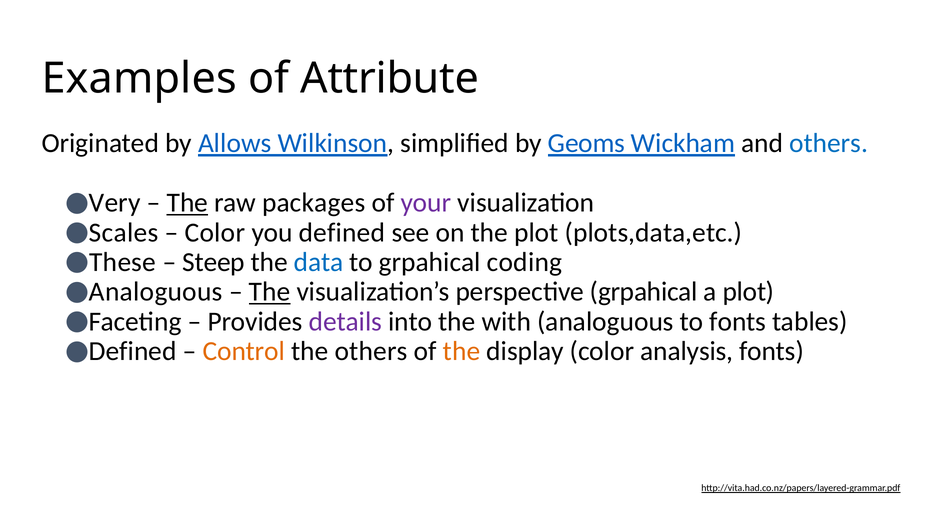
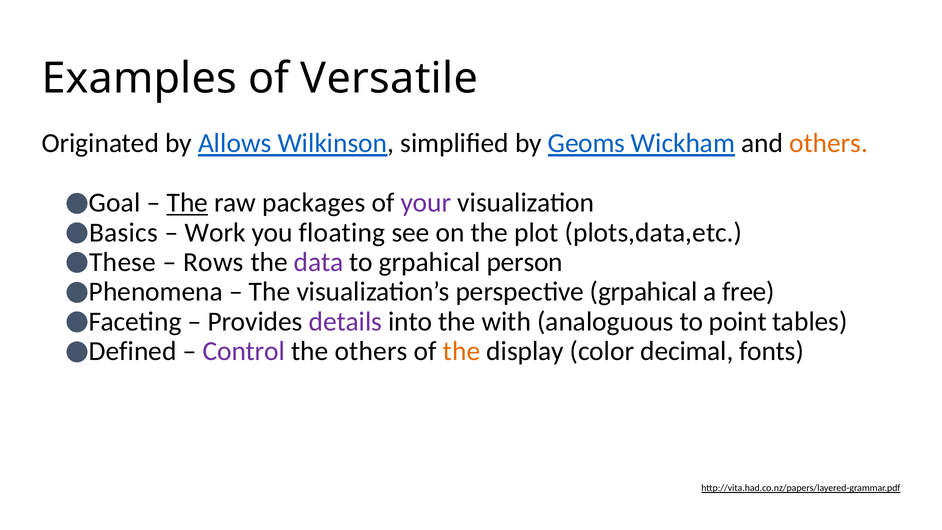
Attribute: Attribute -> Versatile (389, 78)
others colour: blue -> orange (829, 143)
Very: Very -> Goal (115, 203)
Scales: Scales -> Basics (124, 232)
Color: Color -> Work (215, 232)
you defined: defined -> floating (342, 232)
Steep: Steep -> Rows (213, 262)
data colour: blue -> purple (319, 262)
coding: coding -> person (525, 262)
Analoguous: Analoguous -> Phenomena (156, 292)
The underline: present -> none (270, 292)
a plot: plot -> free (748, 292)
to fonts: fonts -> point (738, 321)
Control colour: orange -> purple (244, 351)
analysis: analysis -> decimal (687, 351)
